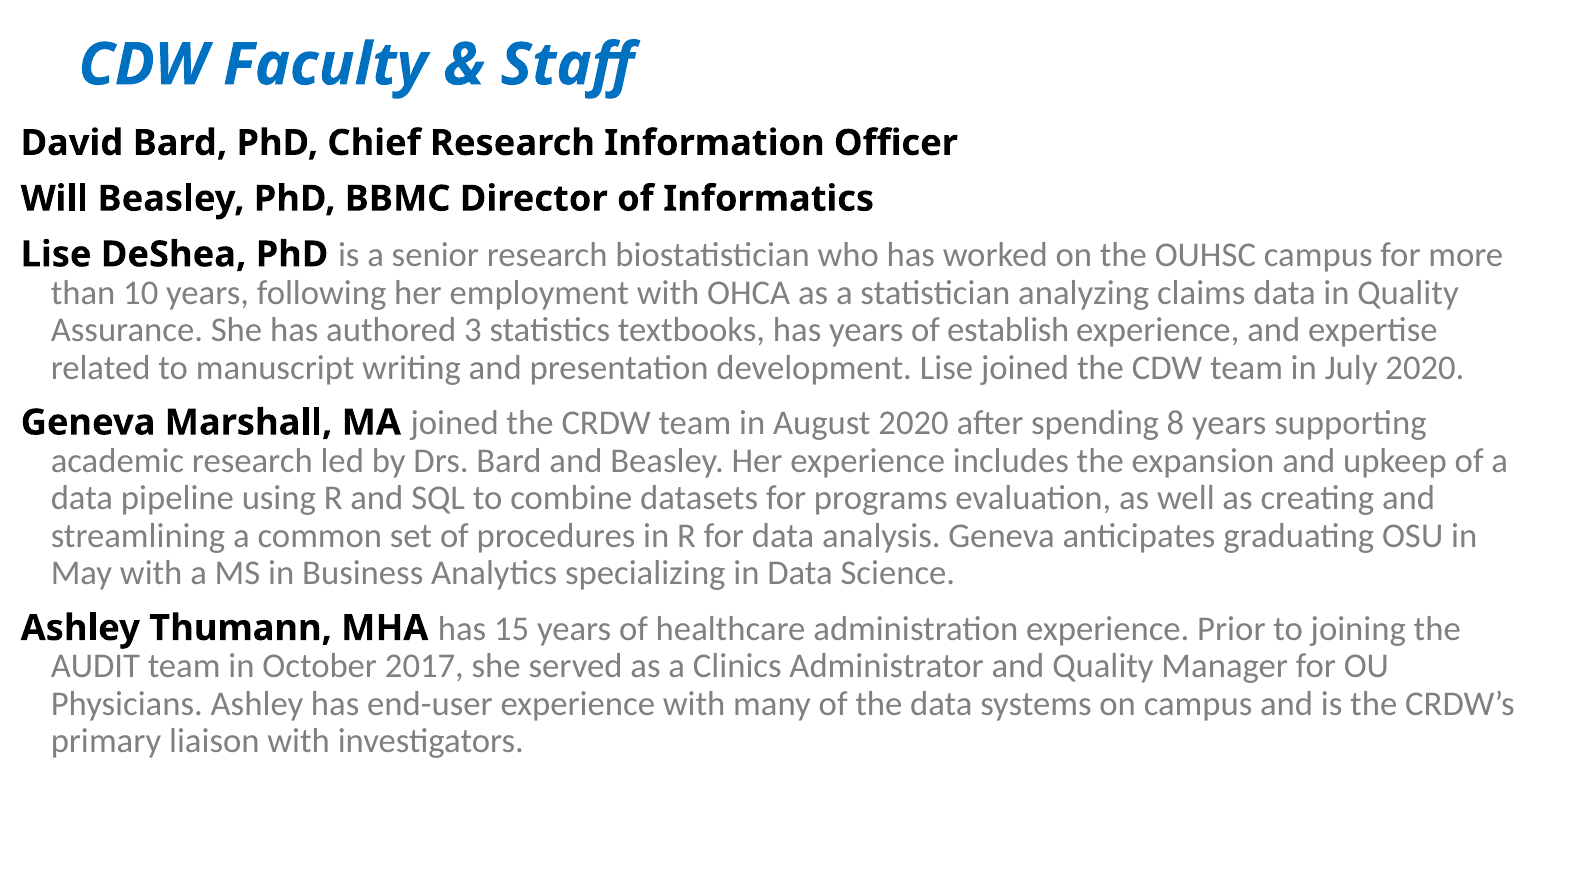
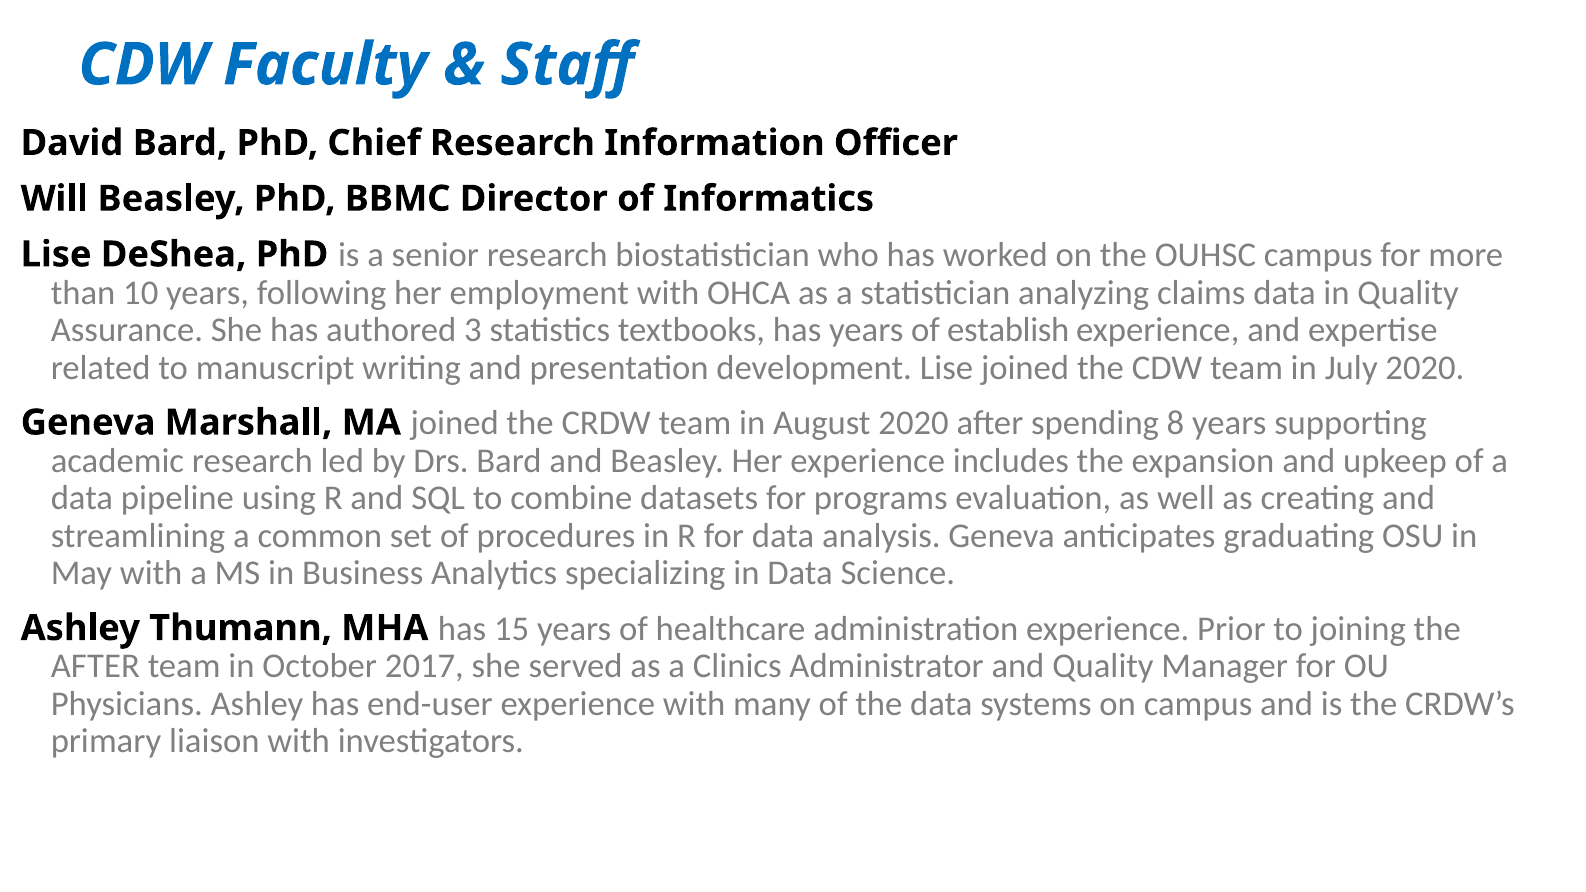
AUDIT: AUDIT -> AFTER (95, 667)
